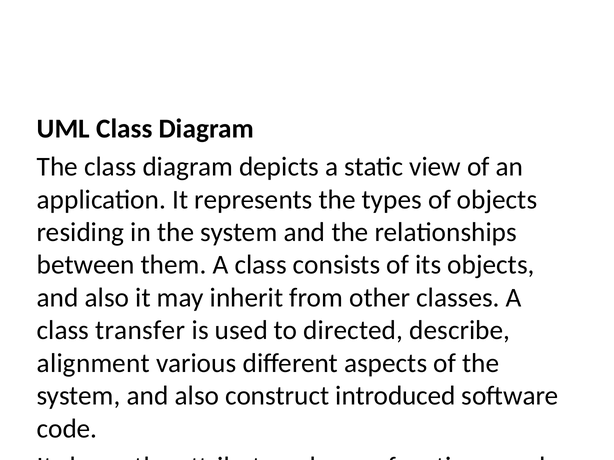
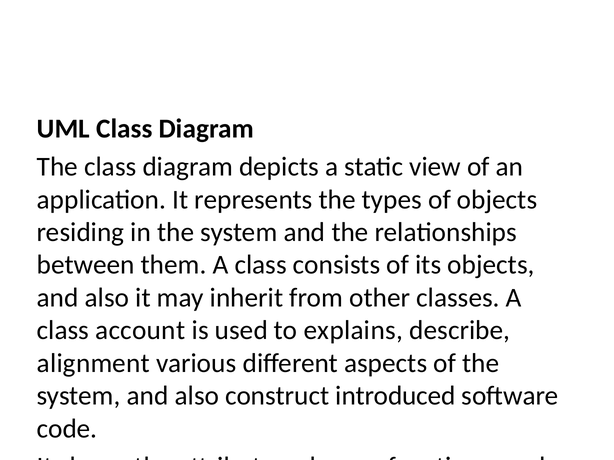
transfer: transfer -> account (140, 331)
directed: directed -> explains (353, 331)
